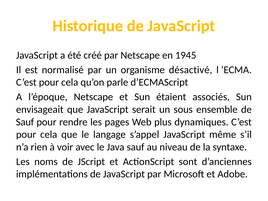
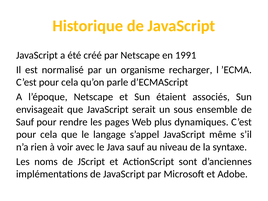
1945: 1945 -> 1991 (186, 55)
désactivé: désactivé -> recharger (191, 70)
